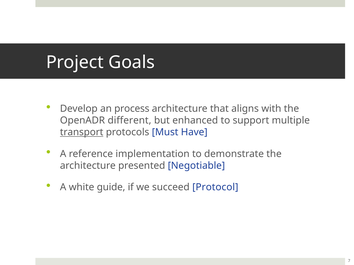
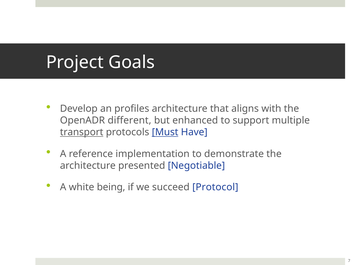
process: process -> profiles (132, 109)
Must underline: none -> present (165, 132)
guide: guide -> being (111, 188)
